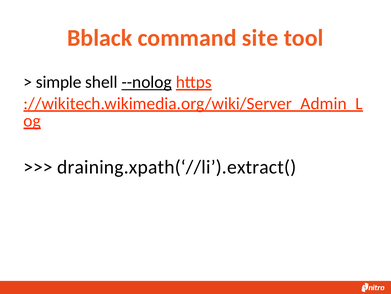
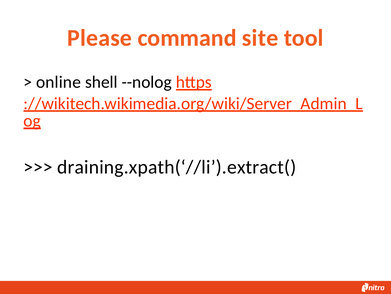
Bblack: Bblack -> Please (100, 38)
simple: simple -> online (58, 82)
--nolog underline: present -> none (147, 82)
